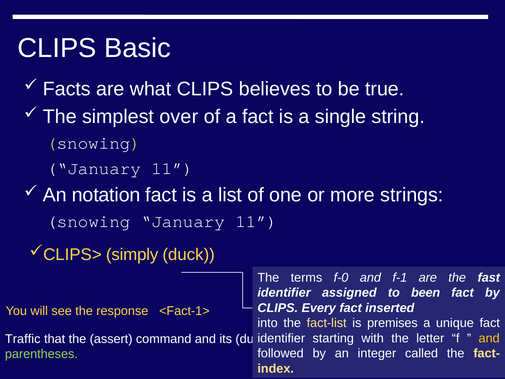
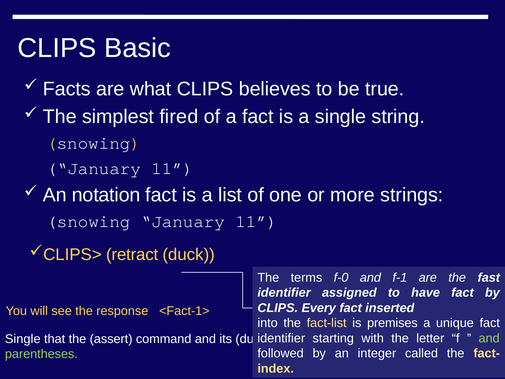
over: over -> fired (179, 117)
simply: simply -> retract (132, 254)
been: been -> have (426, 293)
and colour: yellow -> light green (489, 338)
Trafﬁc: Trafﬁc -> Single (23, 339)
